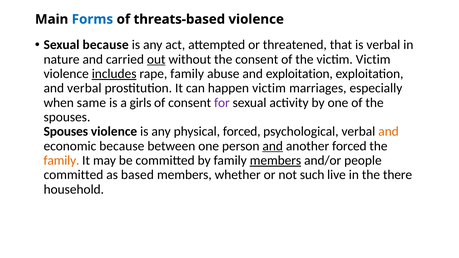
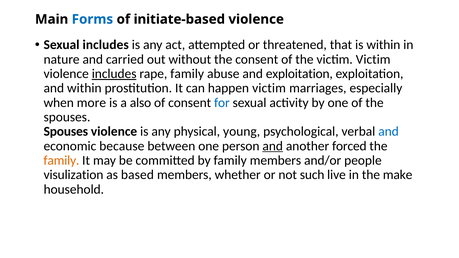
threats-based: threats-based -> initiate-based (179, 19)
Sexual because: because -> includes (106, 45)
is verbal: verbal -> within (383, 45)
out underline: present -> none (156, 59)
and verbal: verbal -> within (84, 88)
same: same -> more (91, 103)
girls: girls -> also (141, 103)
for colour: purple -> blue (222, 103)
physical forced: forced -> young (242, 132)
and colour: orange -> blue (389, 132)
members underline: present -> none (275, 161)
committed: committed -> visulization (73, 175)
there: there -> make (398, 175)
